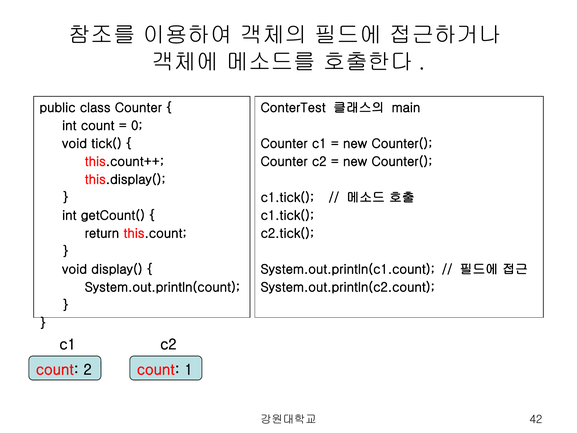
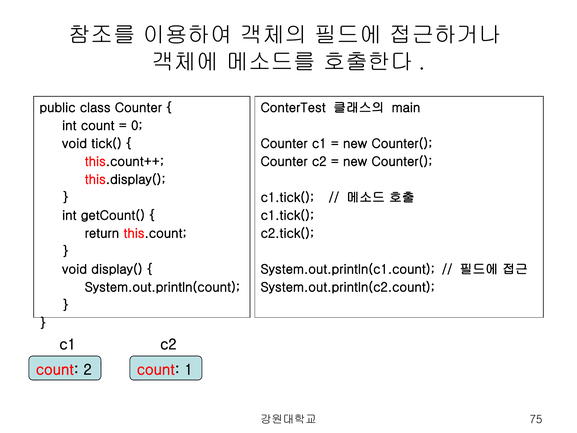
42: 42 -> 75 (536, 419)
